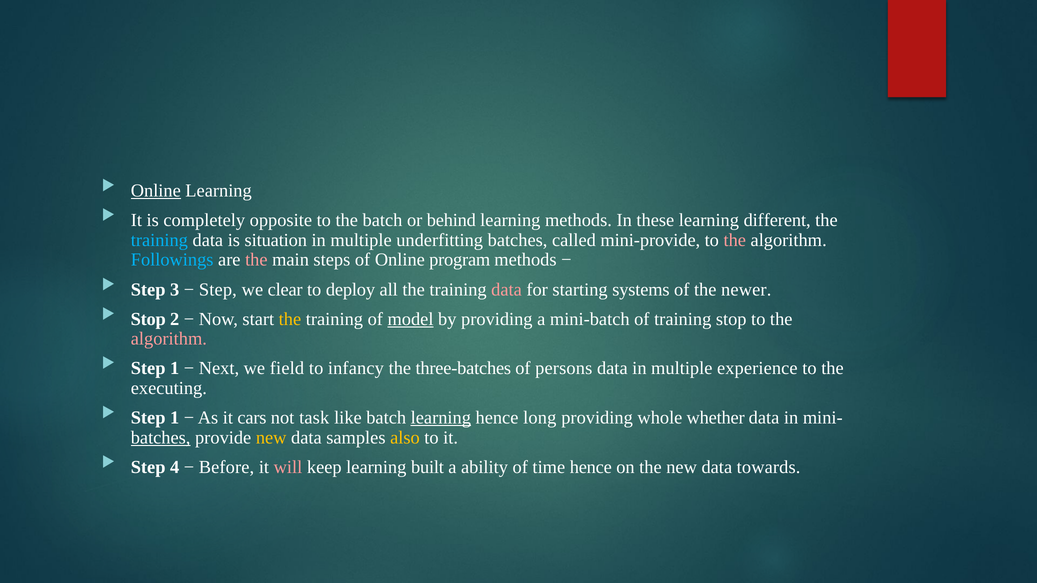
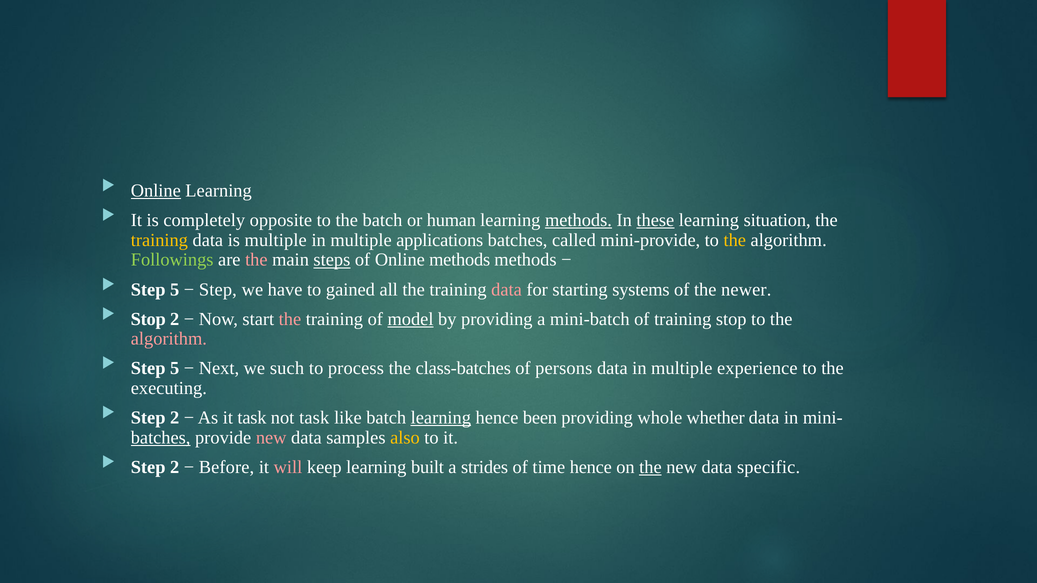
behind: behind -> human (451, 220)
methods underline: none -> present (578, 220)
these underline: none -> present (655, 220)
different: different -> situation (777, 220)
training colour: light blue -> yellow (159, 240)
is situation: situation -> multiple (276, 240)
underfitting: underfitting -> applications (440, 240)
the colour: pink -> yellow (735, 240)
Followings colour: light blue -> light green (172, 260)
steps underline: none -> present (332, 260)
Online program: program -> methods (460, 260)
3: 3 -> 5 (175, 290)
clear: clear -> have (285, 290)
deploy: deploy -> gained (350, 290)
the colour: yellow -> pink (290, 319)
1: 1 -> 5 (175, 369)
field: field -> such (287, 369)
infancy: infancy -> process (356, 369)
three-batches: three-batches -> class-batches (463, 369)
1: 1 -> 2 (175, 418)
it cars: cars -> task (252, 418)
long: long -> been (540, 418)
new colour: yellow -> pink (271, 438)
4: 4 -> 2 (175, 467)
ability: ability -> strides (485, 467)
the underline: none -> present (650, 467)
towards: towards -> specific (769, 467)
